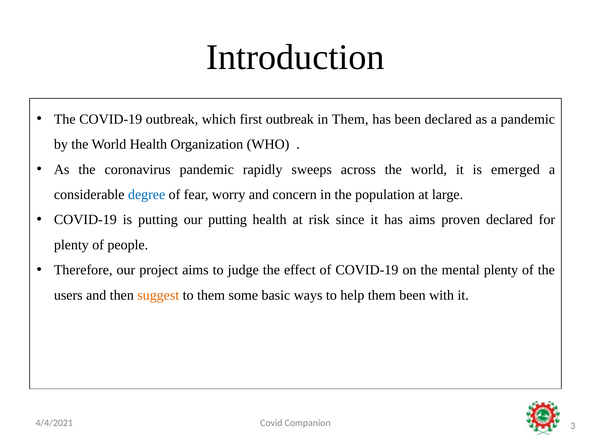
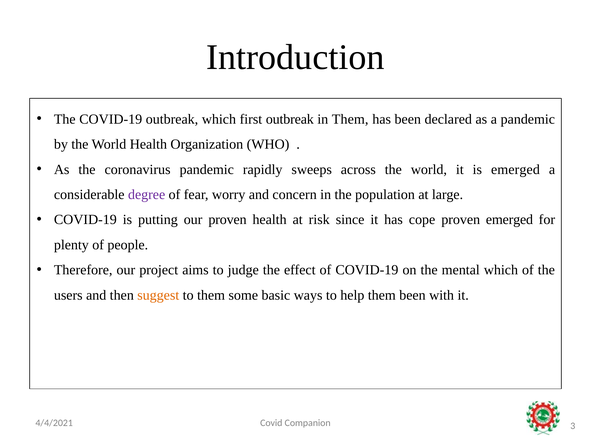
degree colour: blue -> purple (147, 195)
our putting: putting -> proven (228, 220)
has aims: aims -> cope (422, 220)
proven declared: declared -> emerged (509, 220)
mental plenty: plenty -> which (501, 270)
